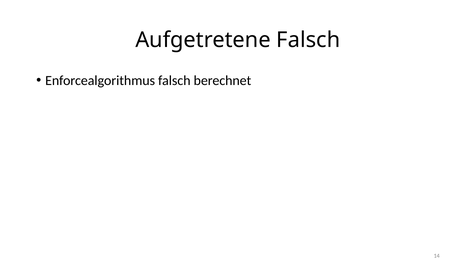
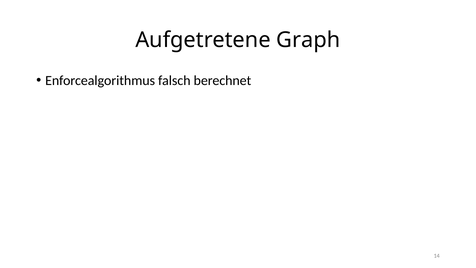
Aufgetretene Falsch: Falsch -> Graph (308, 40)
